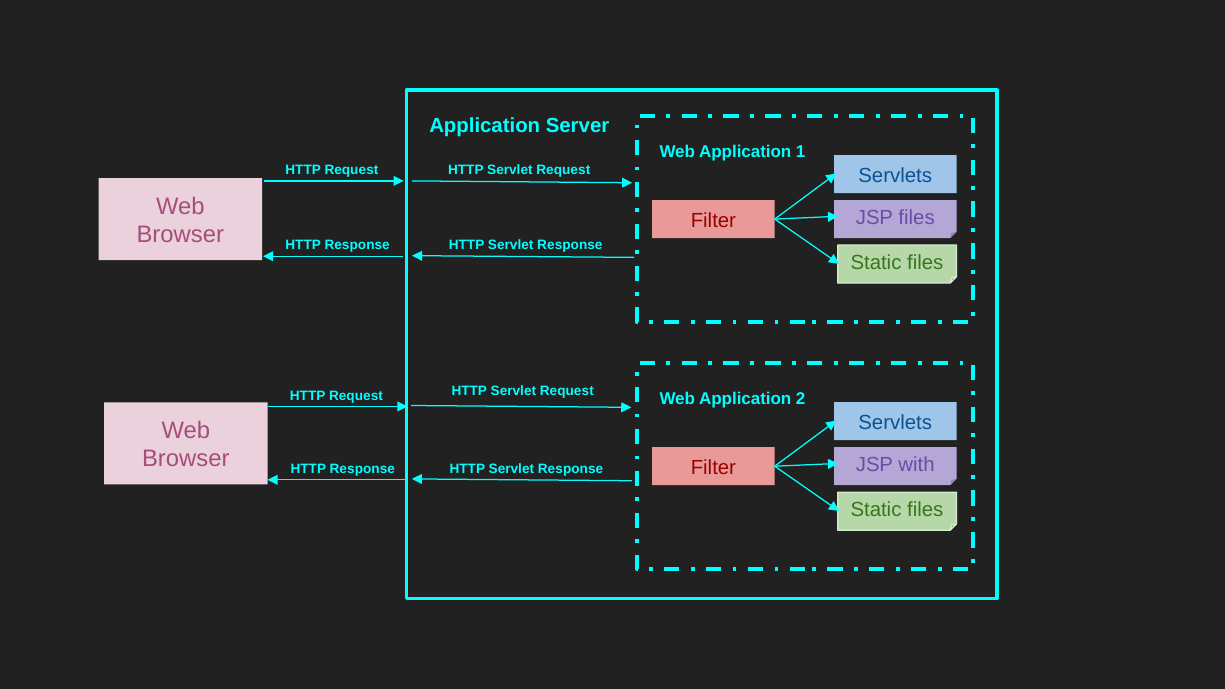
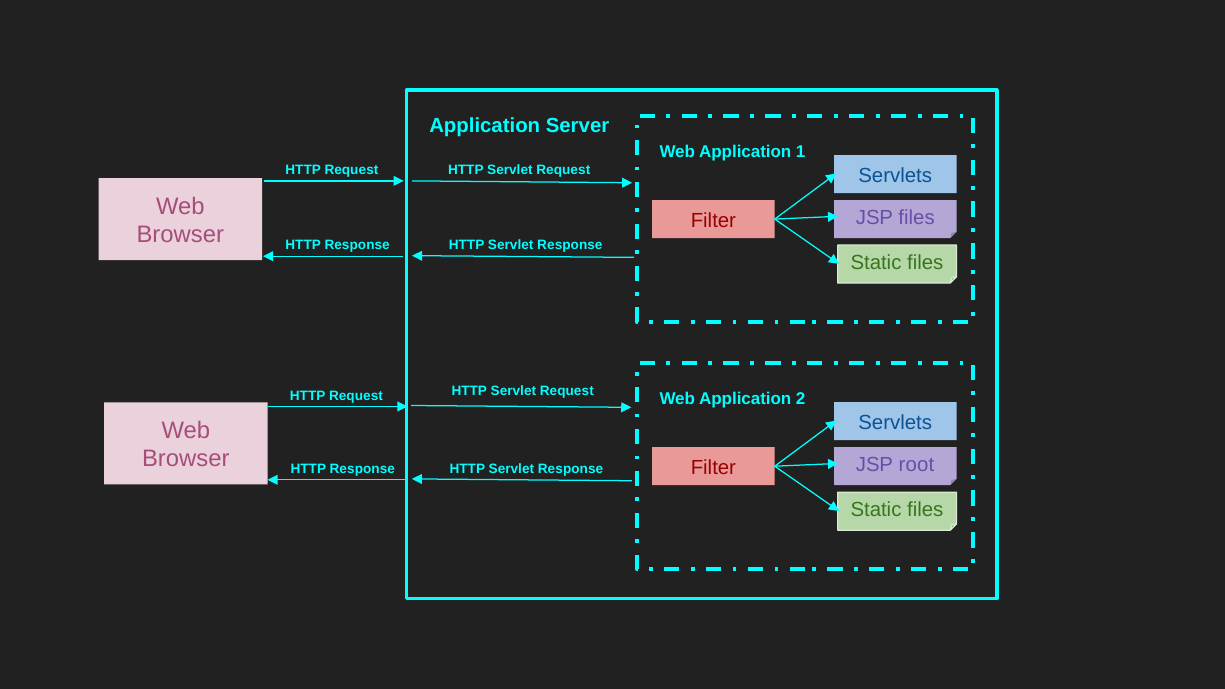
with: with -> root (916, 465)
